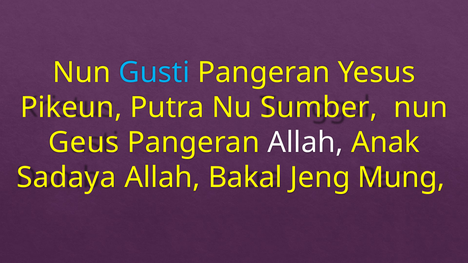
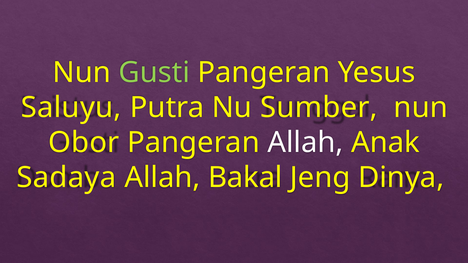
Gusti colour: light blue -> light green (154, 72)
Pikeun: Pikeun -> Saluyu (71, 108)
Geus: Geus -> Obor (84, 143)
Mung: Mung -> Dinya (401, 178)
